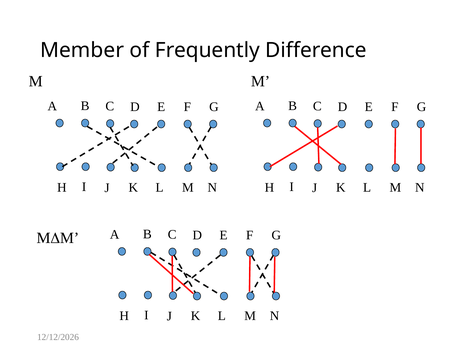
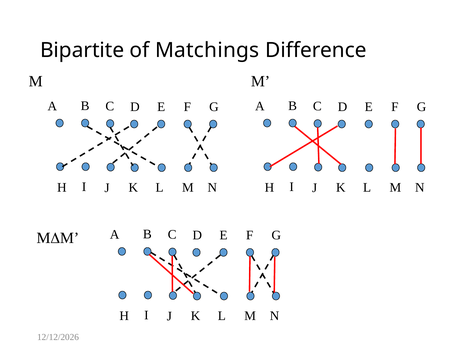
Member: Member -> Bipartite (82, 50)
Frequently: Frequently -> Matchings (207, 50)
